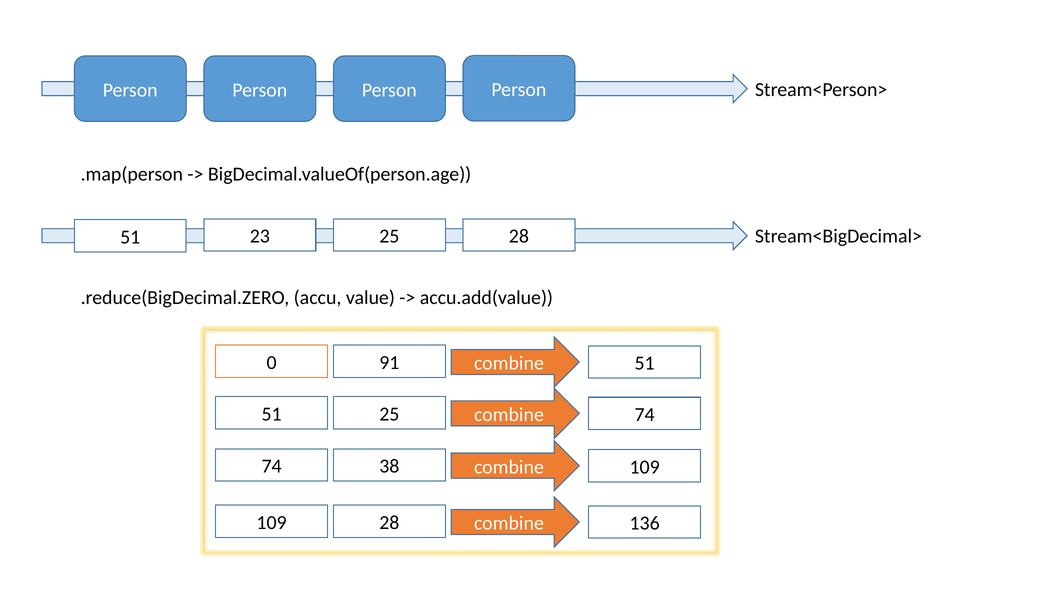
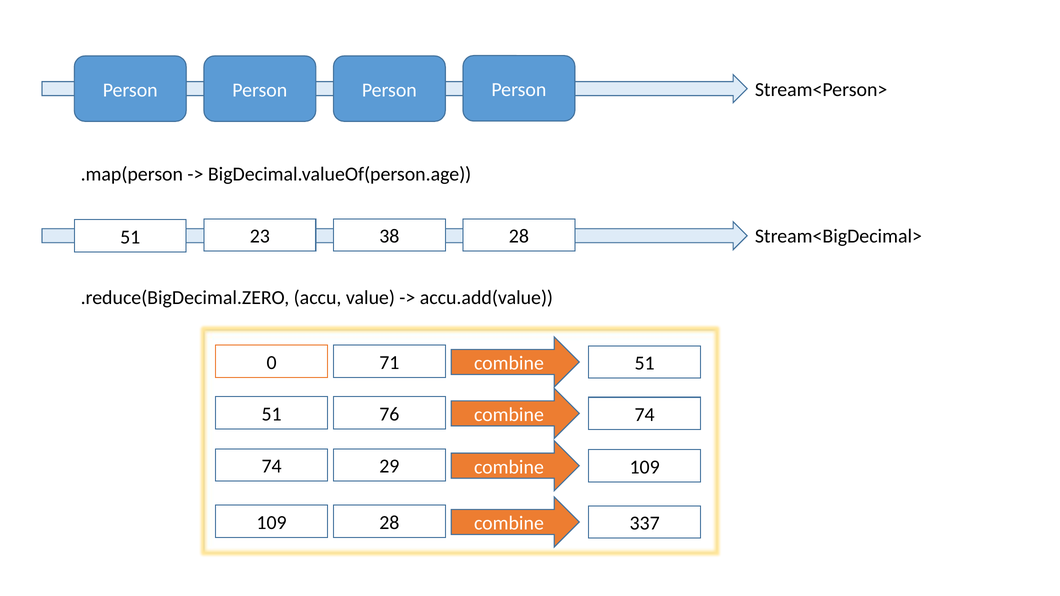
23 25: 25 -> 38 (389, 236)
91: 91 -> 71 (389, 363)
51 25: 25 -> 76 (389, 414)
38: 38 -> 29 (389, 467)
136: 136 -> 337 (645, 524)
